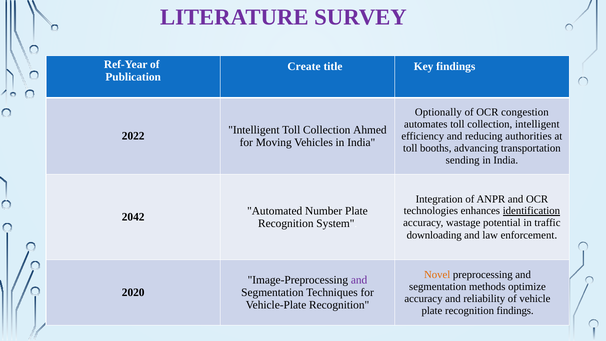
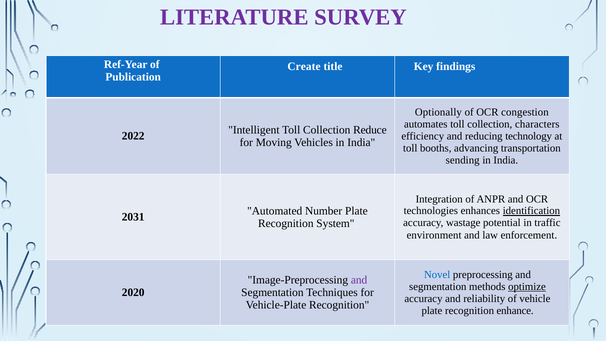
collection intelligent: intelligent -> characters (537, 124)
Ahmed: Ahmed -> Reduce (370, 130)
authorities: authorities -> technology (529, 136)
2042: 2042 -> 2031 (133, 217)
downloading: downloading -> environment (434, 235)
Novel colour: orange -> blue (437, 275)
optimize underline: none -> present (527, 286)
recognition findings: findings -> enhance (515, 310)
